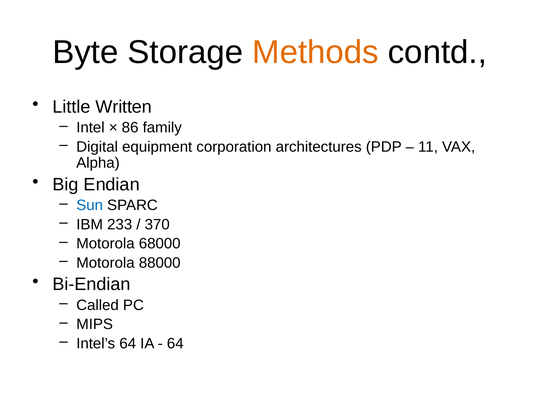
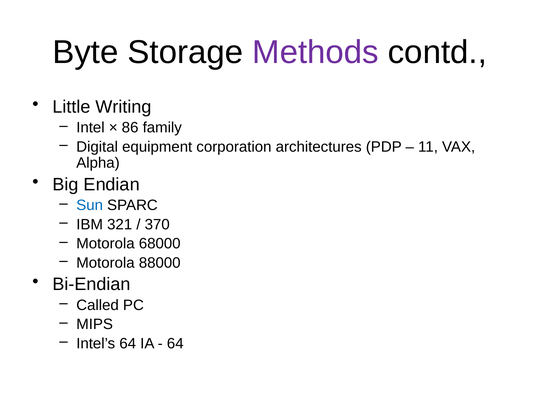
Methods colour: orange -> purple (315, 52)
Written: Written -> Writing (124, 107)
233: 233 -> 321 (120, 224)
